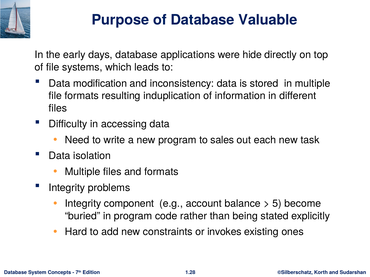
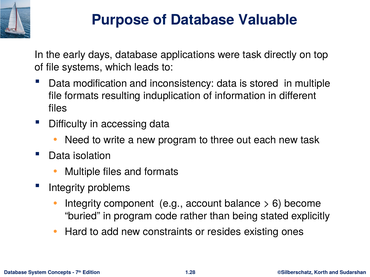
were hide: hide -> task (252, 55)
sales: sales -> three (222, 140)
5: 5 -> 6 (277, 204)
invokes: invokes -> resides (224, 232)
